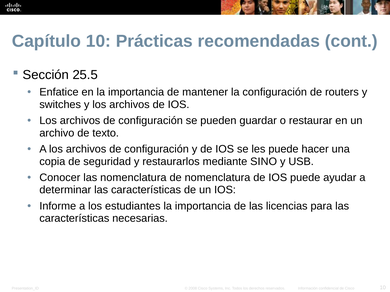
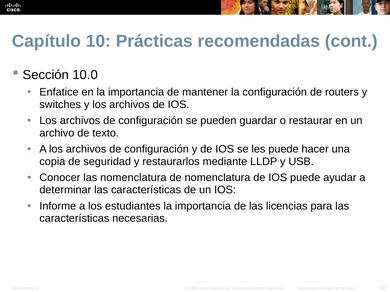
25.5: 25.5 -> 10.0 (85, 75)
SINO: SINO -> LLDP (264, 162)
